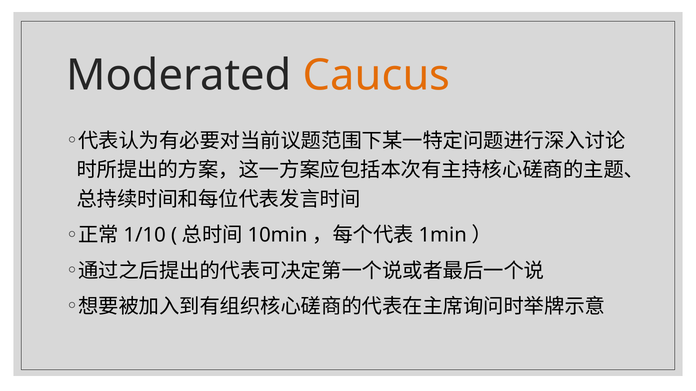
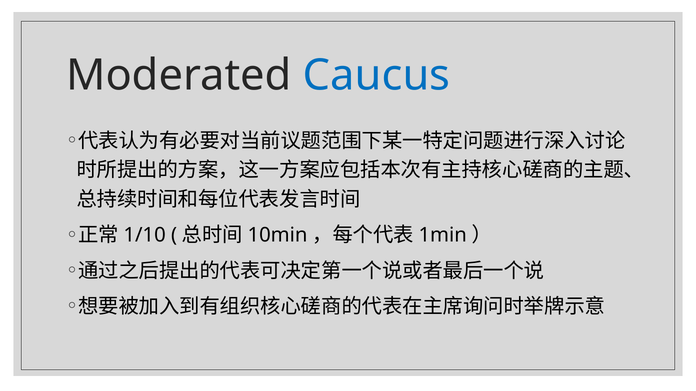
Caucus colour: orange -> blue (377, 76)
